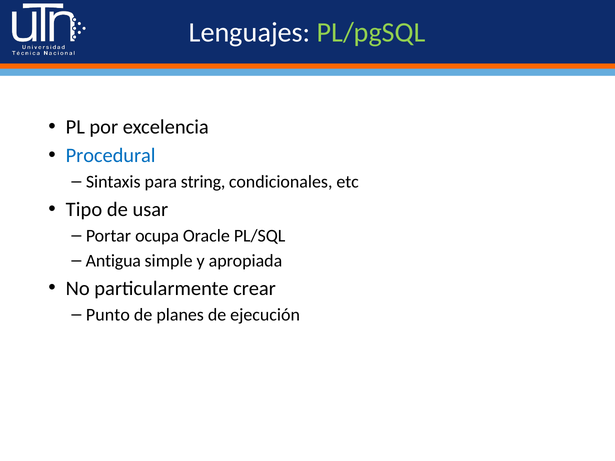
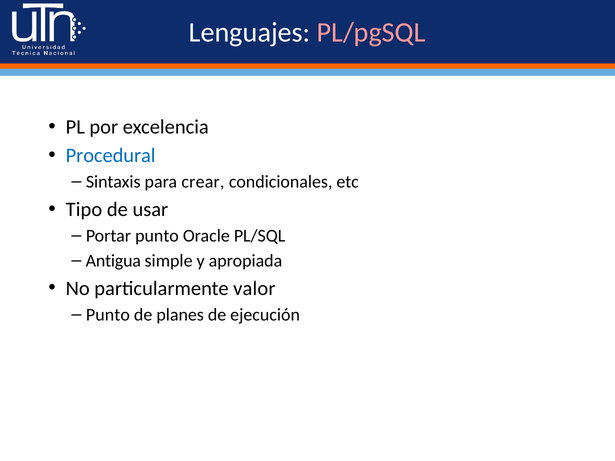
PL/pgSQL colour: light green -> pink (371, 33)
string: string -> crear (203, 182)
Portar ocupa: ocupa -> punto (157, 236)
crear: crear -> valor (254, 288)
